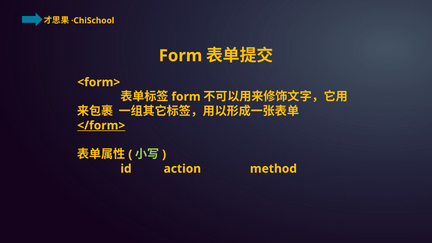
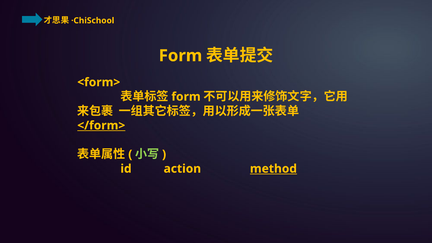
method underline: none -> present (273, 169)
